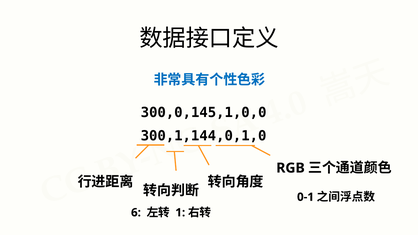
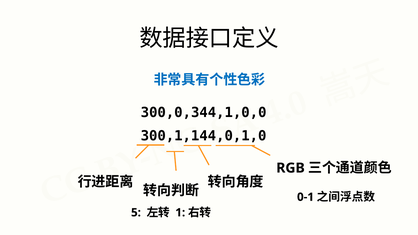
300,0,145,1,0,0: 300,0,145,1,0,0 -> 300,0,344,1,0,0 (204, 113)
6: 6 -> 5 (136, 213)
